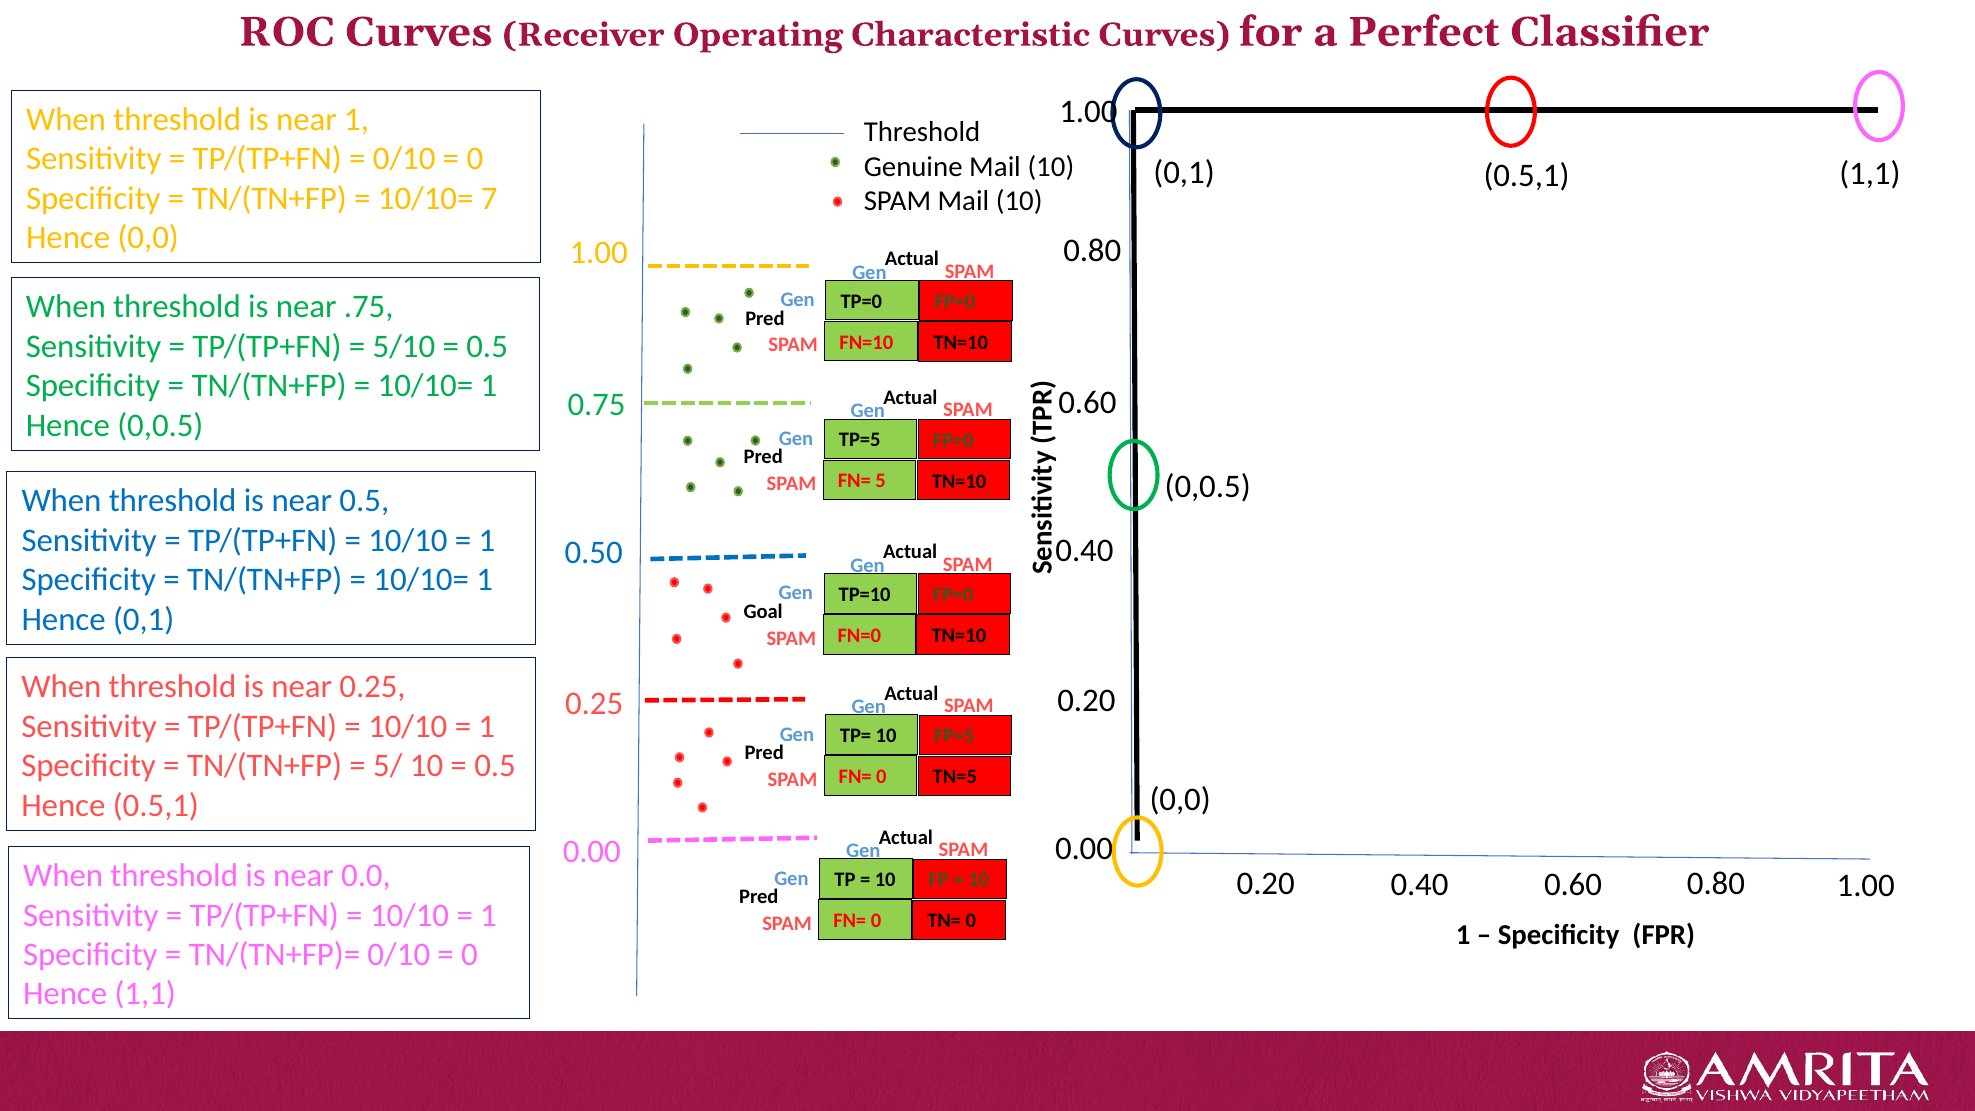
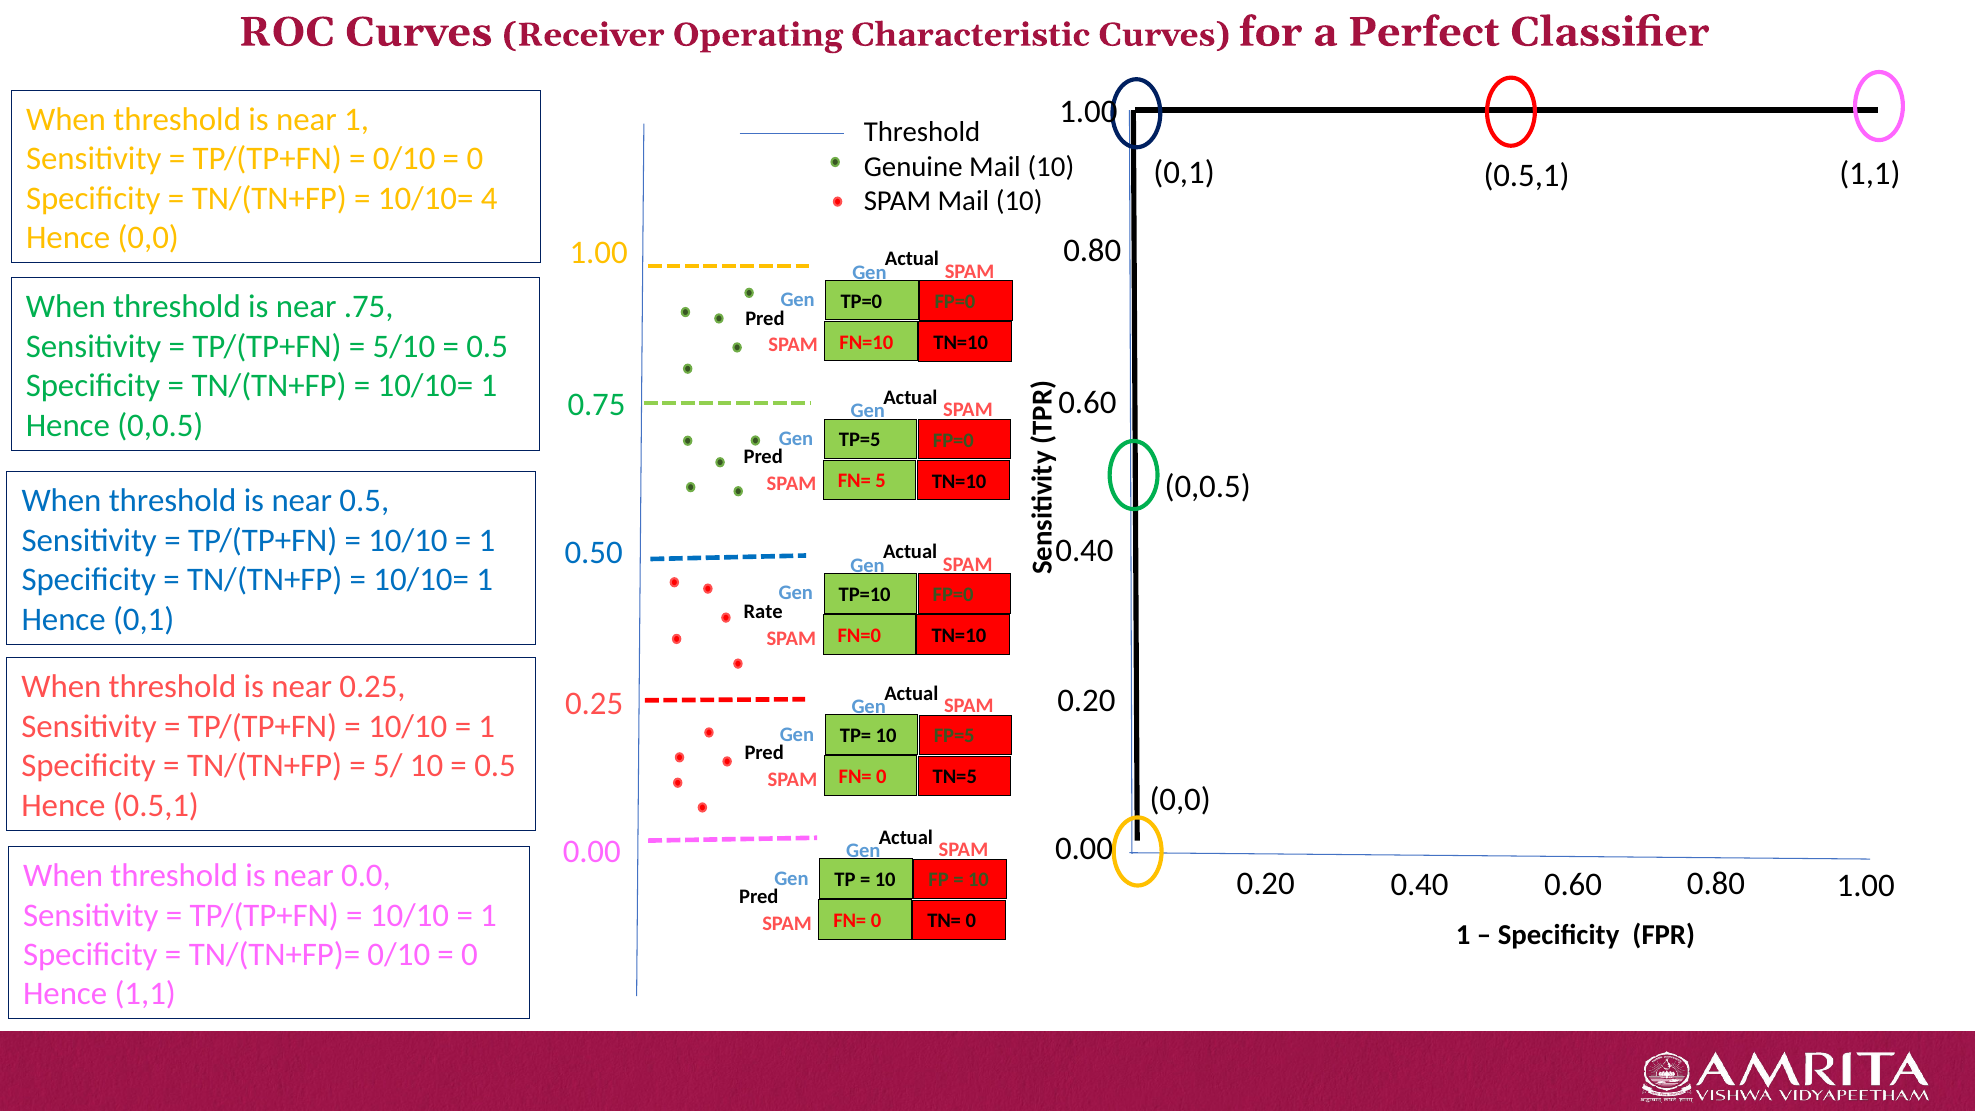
7: 7 -> 4 (489, 199)
Goal: Goal -> Rate (763, 612)
